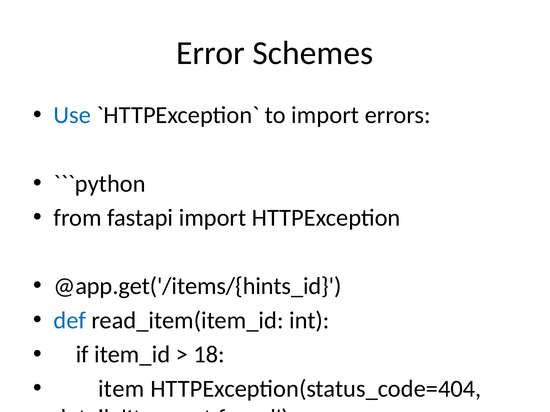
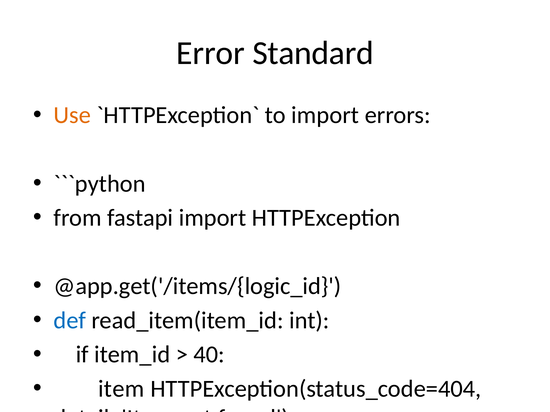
Schemes: Schemes -> Standard (313, 53)
Use colour: blue -> orange (72, 115)
@app.get('/items/{hints_id: @app.get('/items/{hints_id -> @app.get('/items/{logic_id (198, 287)
18: 18 -> 40 (209, 355)
